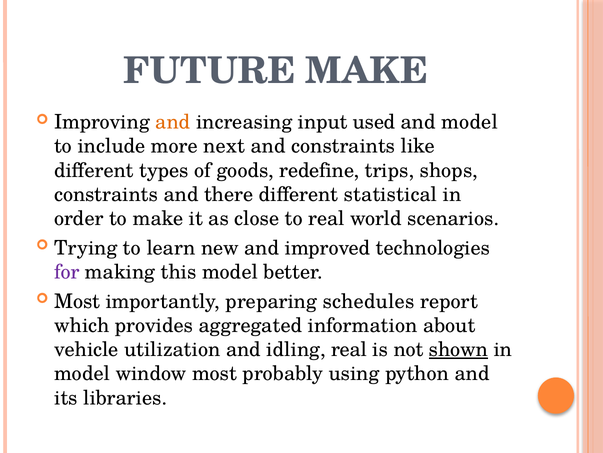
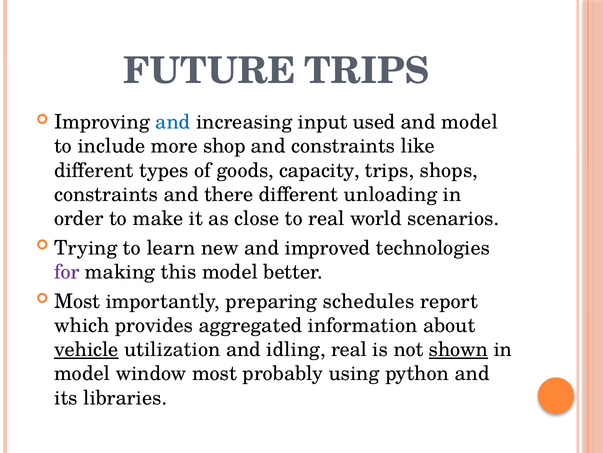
FUTURE MAKE: MAKE -> TRIPS (367, 71)
and colour: orange -> blue (173, 122)
next: next -> shop (224, 146)
redefine: redefine -> capacity (319, 170)
statistical: statistical -> unloading (391, 194)
vehicle underline: none -> present (86, 349)
